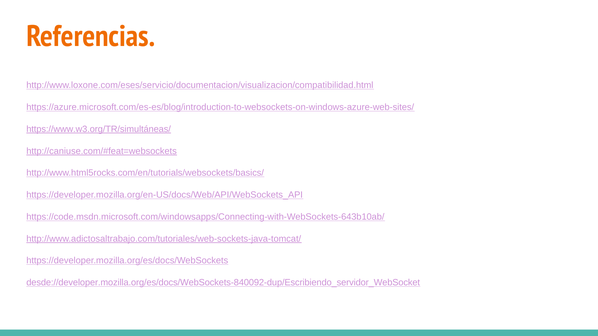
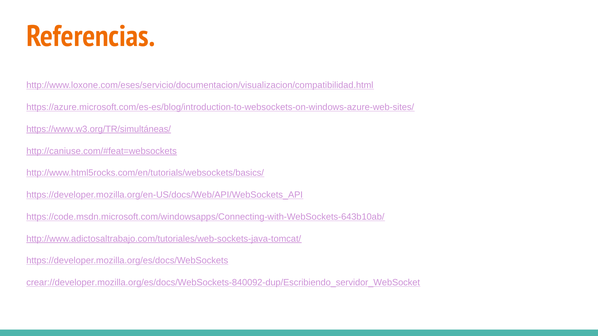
desde://developer.mozilla.org/es/docs/WebSockets-840092-dup/Escribiendo_servidor_WebSocket: desde://developer.mozilla.org/es/docs/WebSockets-840092-dup/Escribiendo_servidor_WebSocket -> crear://developer.mozilla.org/es/docs/WebSockets-840092-dup/Escribiendo_servidor_WebSocket (223, 283)
